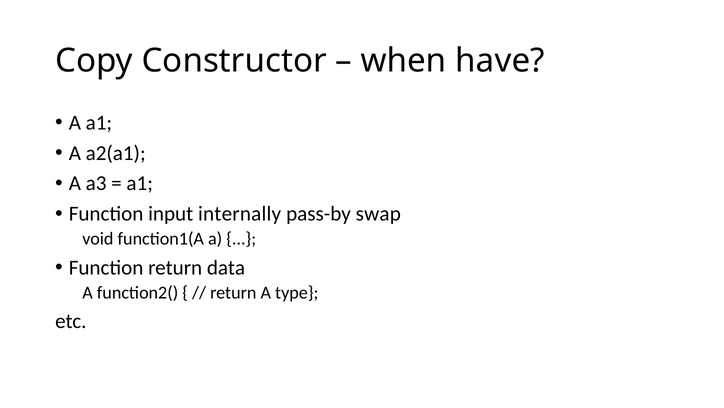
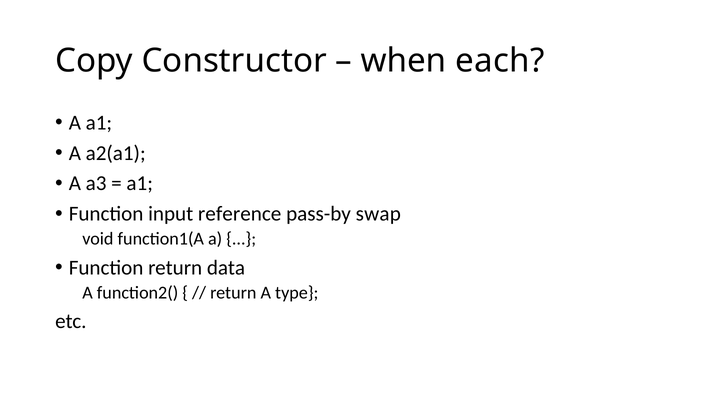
have: have -> each (500, 61)
internally: internally -> reference (240, 213)
